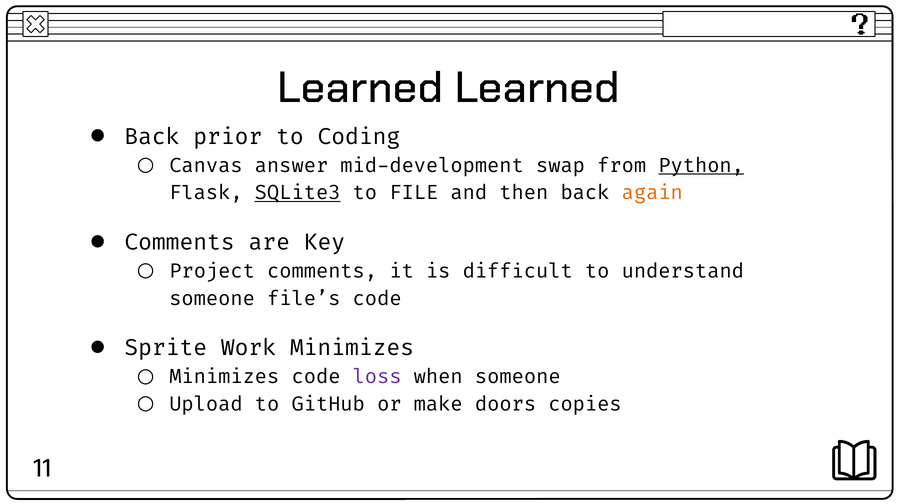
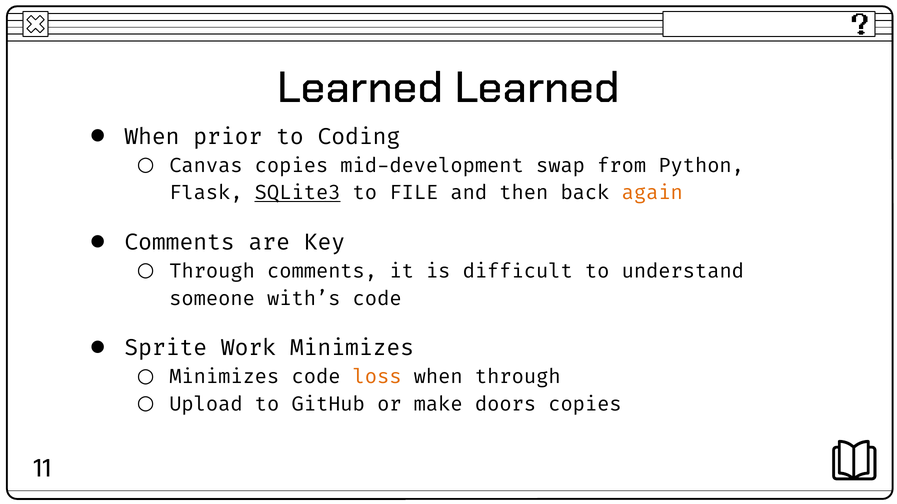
Back: Back -> When (152, 137)
Canvas answer: answer -> copies (291, 166)
Python underline: present -> none (701, 166)
Project: Project -> Through (212, 271)
file’s: file’s -> with’s (304, 299)
loss colour: purple -> orange (377, 377)
when someone: someone -> through (518, 377)
